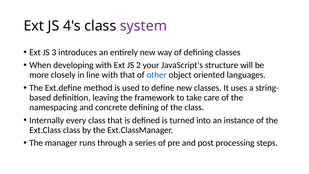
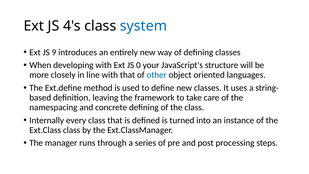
system colour: purple -> blue (144, 26)
3: 3 -> 9 (54, 52)
2: 2 -> 0 (138, 65)
